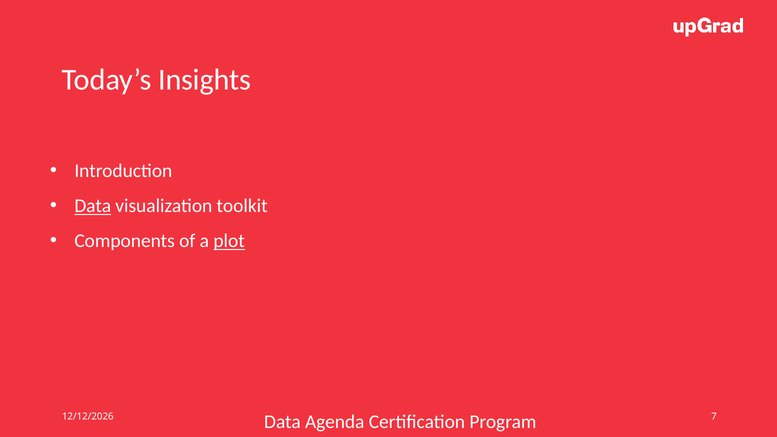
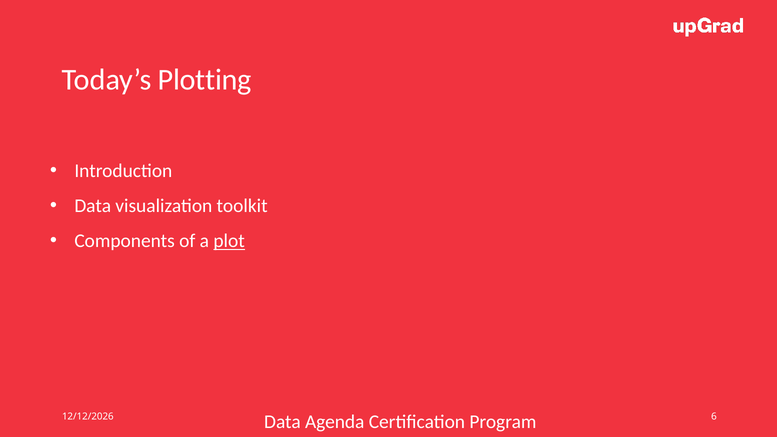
Insights: Insights -> Plotting (205, 80)
Data underline: present -> none (93, 206)
7: 7 -> 6 (714, 417)
